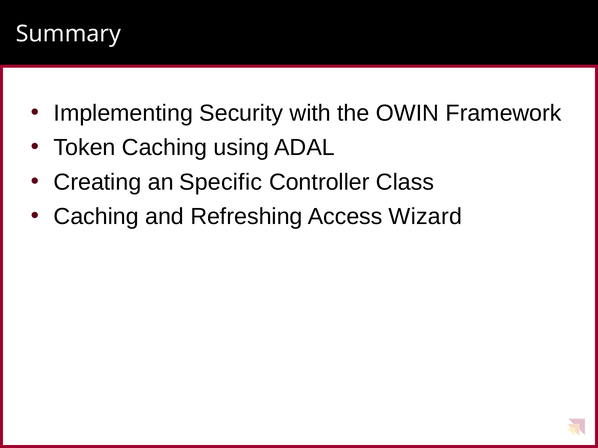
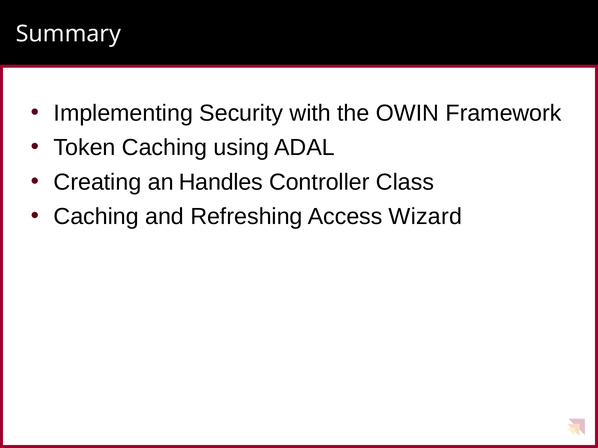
Specific: Specific -> Handles (221, 182)
